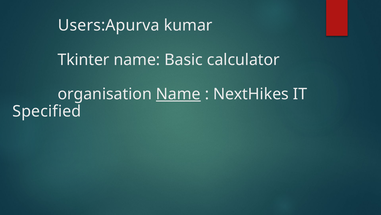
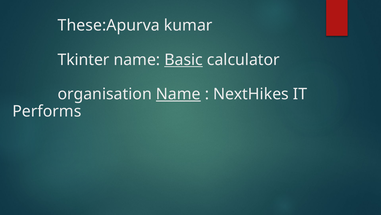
Users:Apurva: Users:Apurva -> These:Apurva (109, 25)
Basic underline: none -> present (184, 60)
Specified: Specified -> Performs (47, 111)
